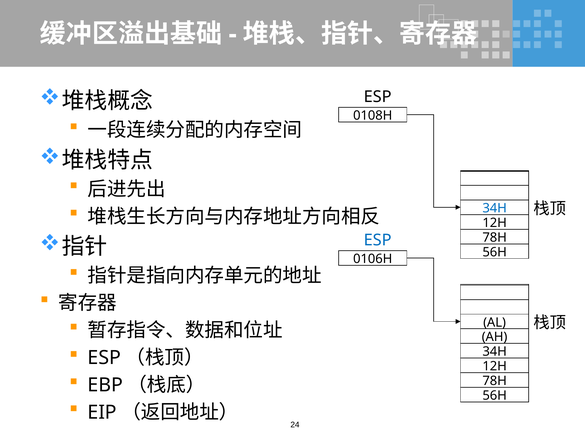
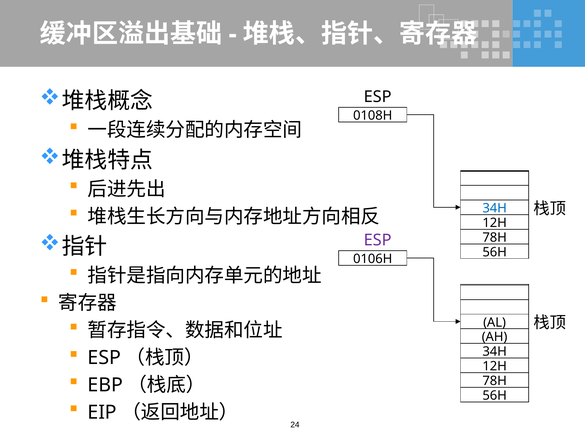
ESP colour: blue -> purple (378, 240)
